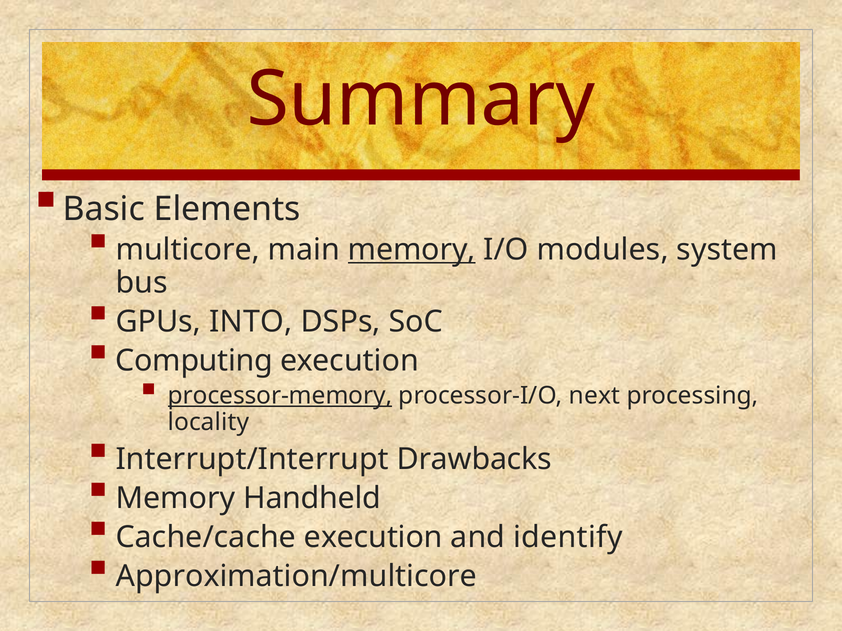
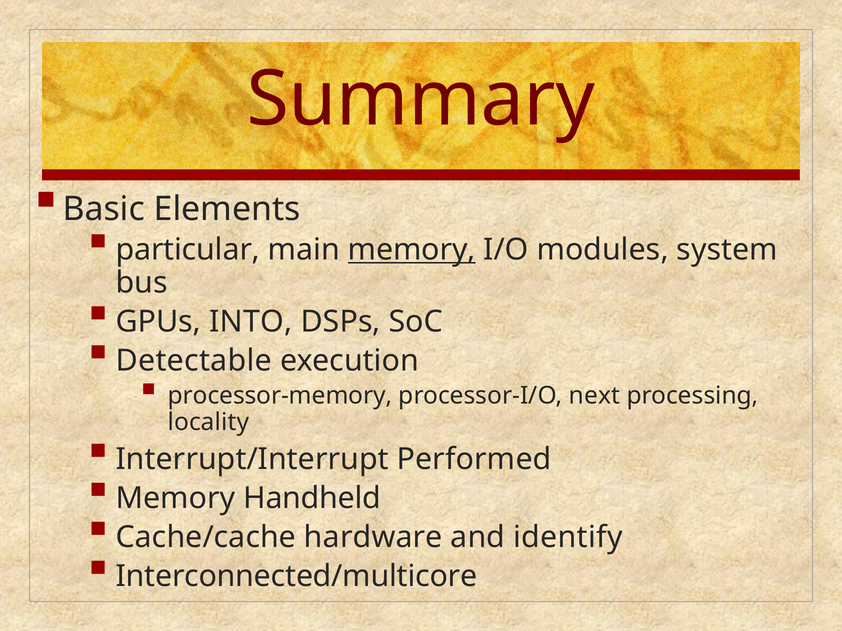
multicore: multicore -> particular (188, 250)
Computing: Computing -> Detectable (194, 361)
processor-memory underline: present -> none (280, 396)
Drawbacks: Drawbacks -> Performed (474, 459)
Cache/cache execution: execution -> hardware (373, 538)
Approximation/multicore: Approximation/multicore -> Interconnected/multicore (296, 577)
